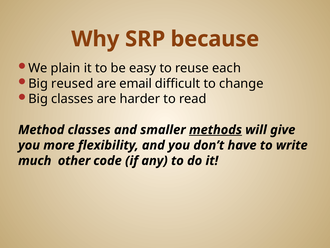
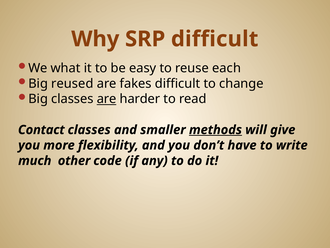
SRP because: because -> difficult (215, 39)
plain: plain -> what (66, 68)
email: email -> fakes (136, 83)
are underline: none -> present (107, 99)
Method: Method -> Contact (41, 130)
